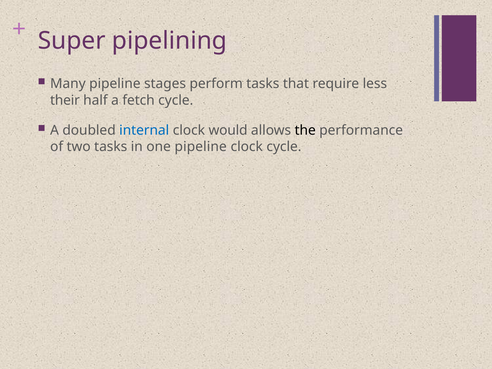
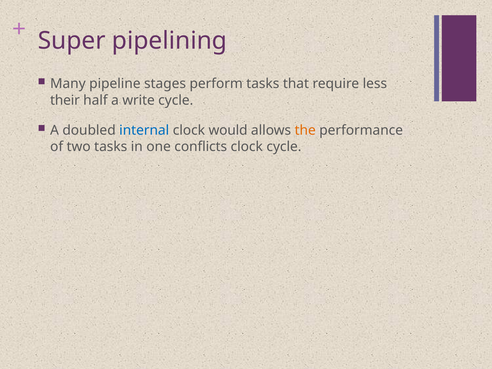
fetch: fetch -> write (139, 100)
the colour: black -> orange (305, 130)
one pipeline: pipeline -> conflicts (201, 147)
